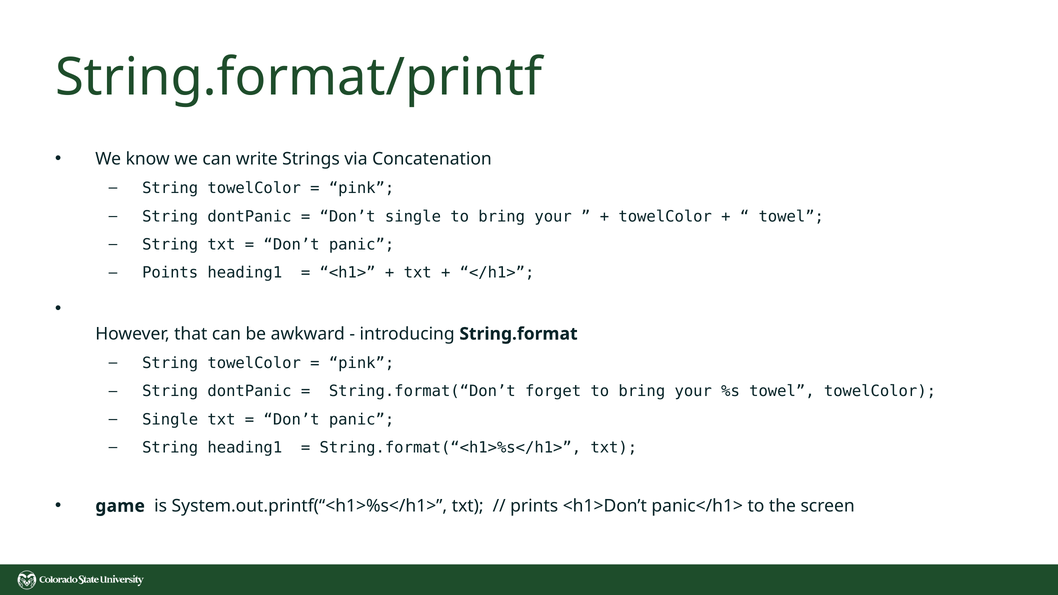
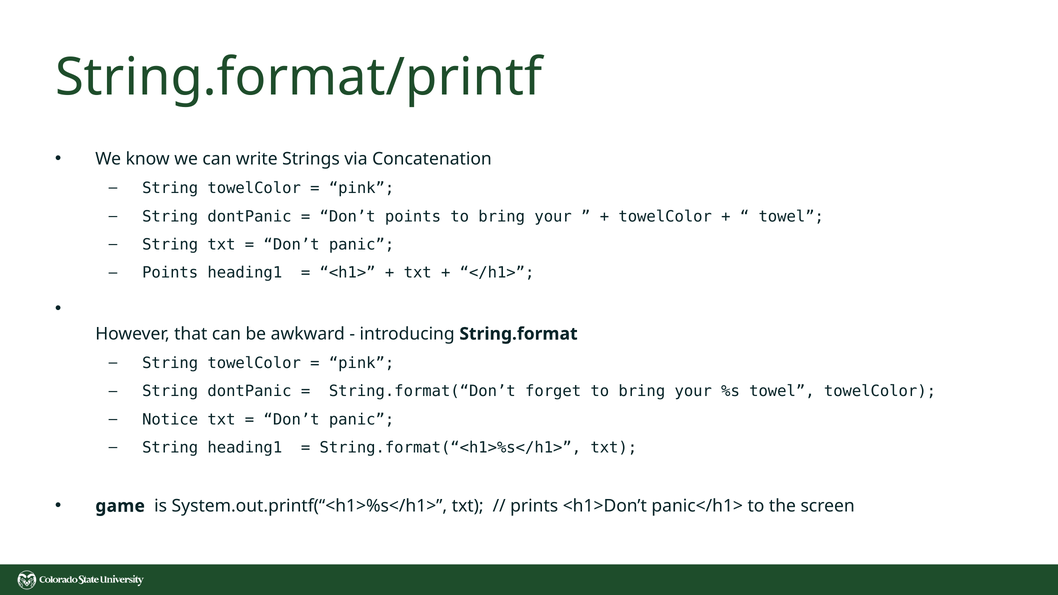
Don’t single: single -> points (413, 216)
Single: Single -> Notice (170, 420)
